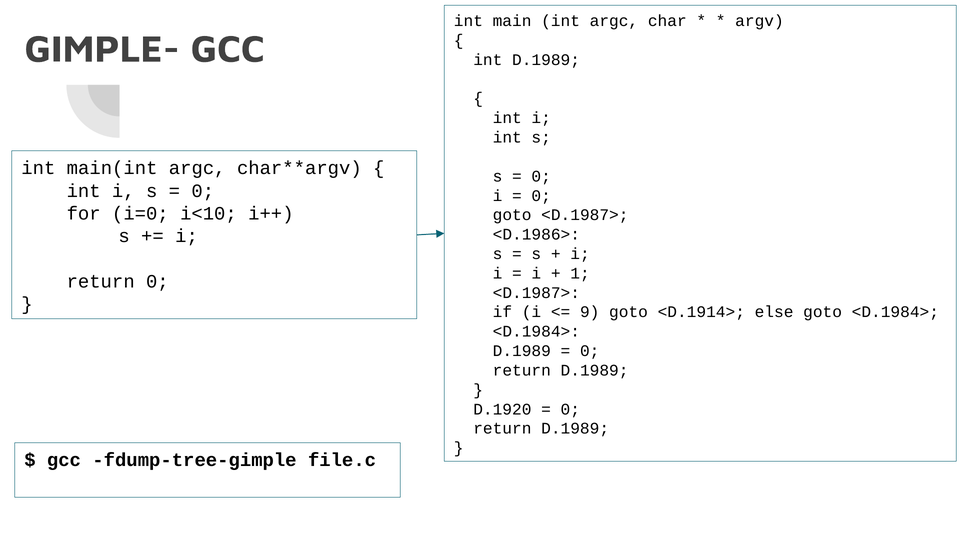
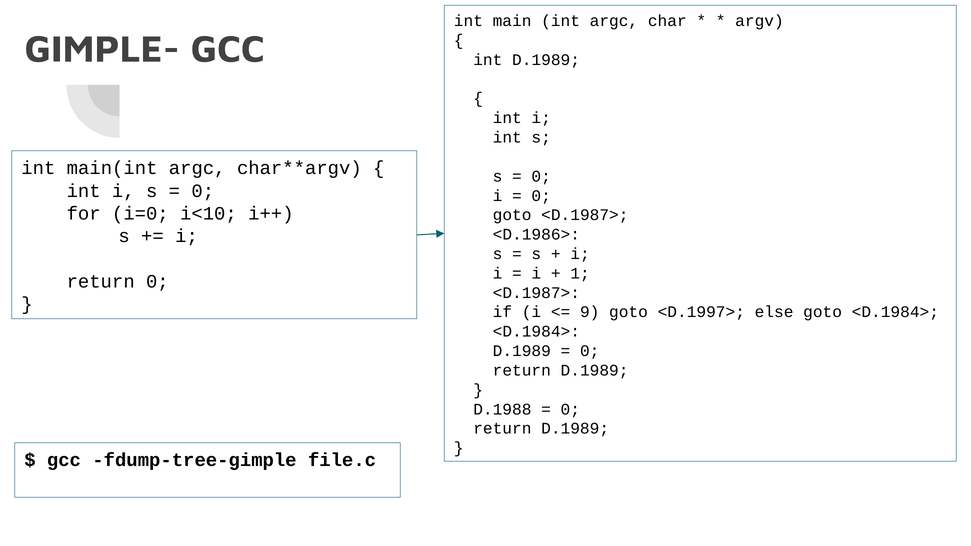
<D.1914>: <D.1914> -> <D.1997> (701, 312)
D.1920: D.1920 -> D.1988 (502, 409)
